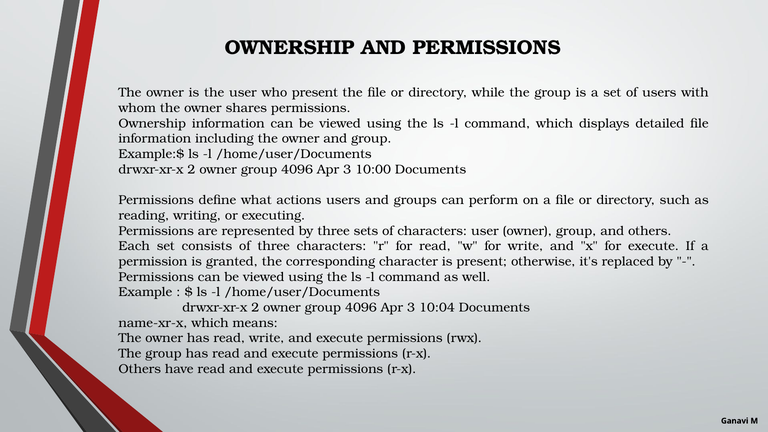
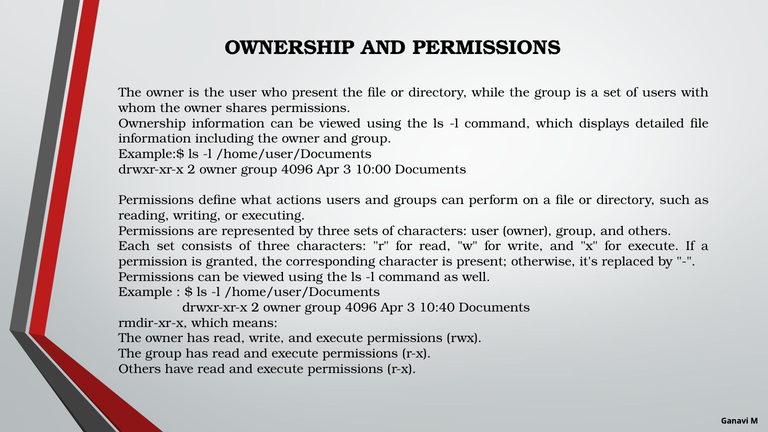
10:04: 10:04 -> 10:40 (437, 308)
name-xr-x: name-xr-x -> rmdir-xr-x (153, 323)
